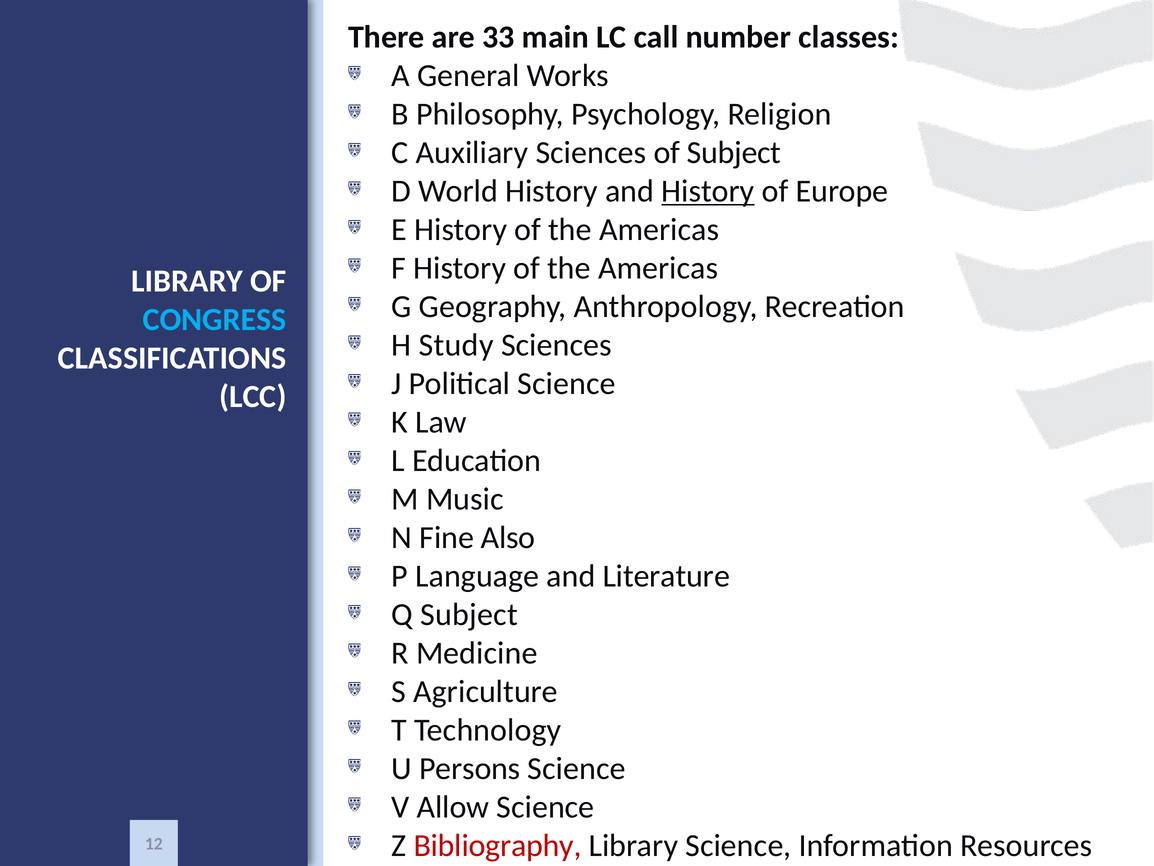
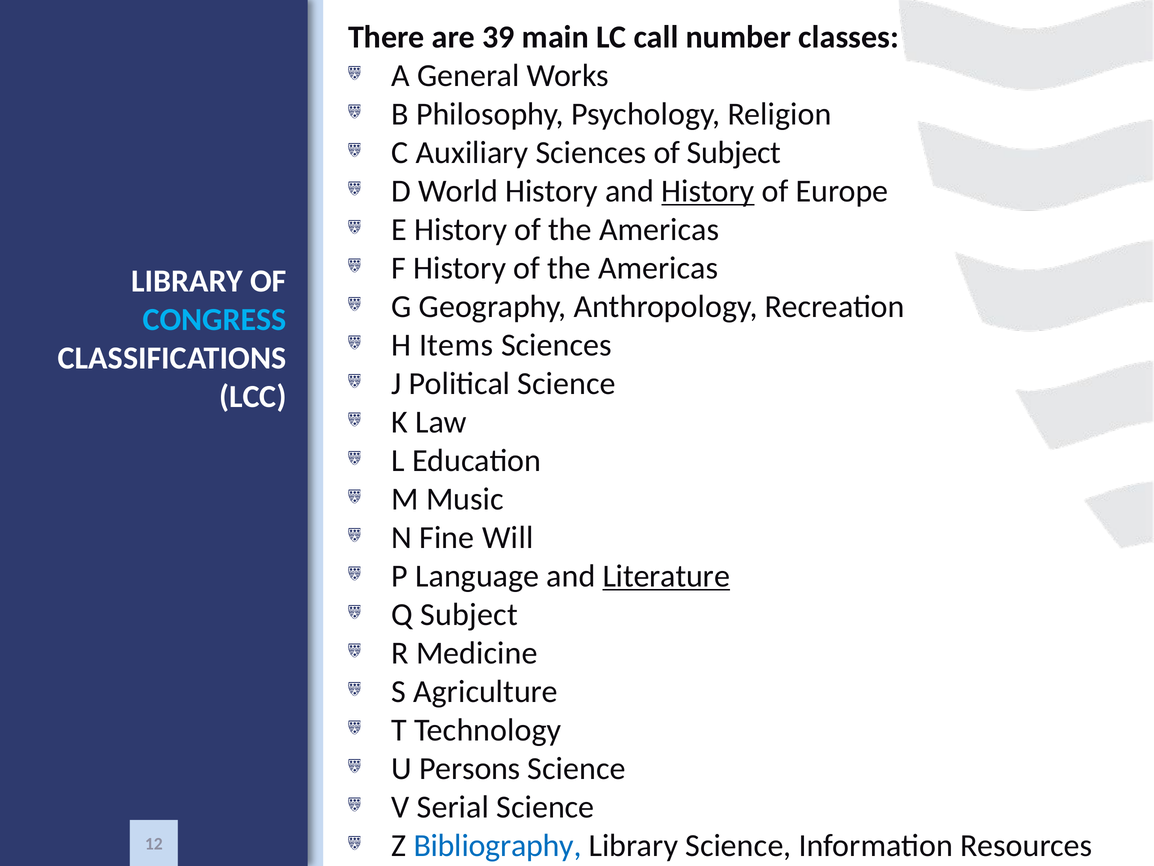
33: 33 -> 39 (498, 37)
Study: Study -> Items (456, 345)
Also: Also -> Will (508, 537)
Literature underline: none -> present (666, 576)
Allow: Allow -> Serial (453, 807)
Bibliography colour: red -> blue (498, 845)
